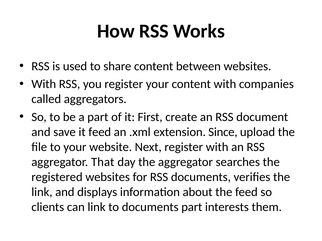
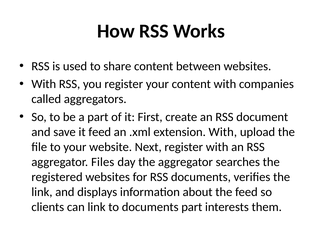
extension Since: Since -> With (223, 132)
That: That -> Files (103, 162)
